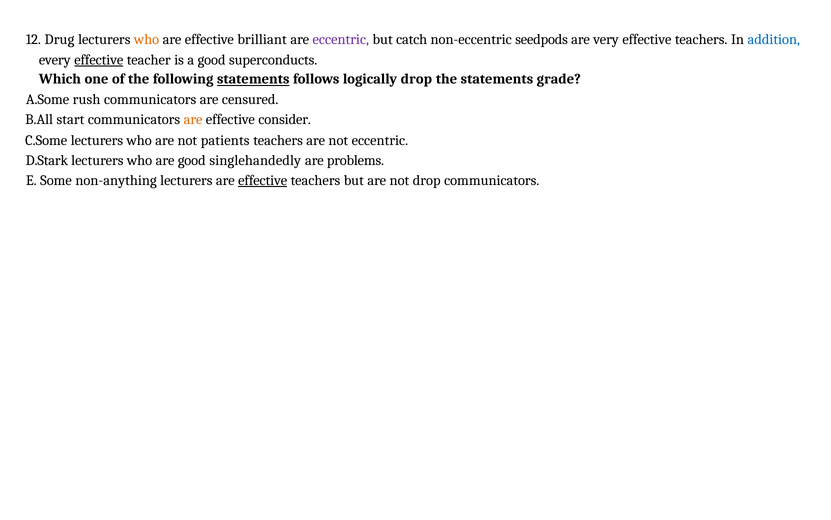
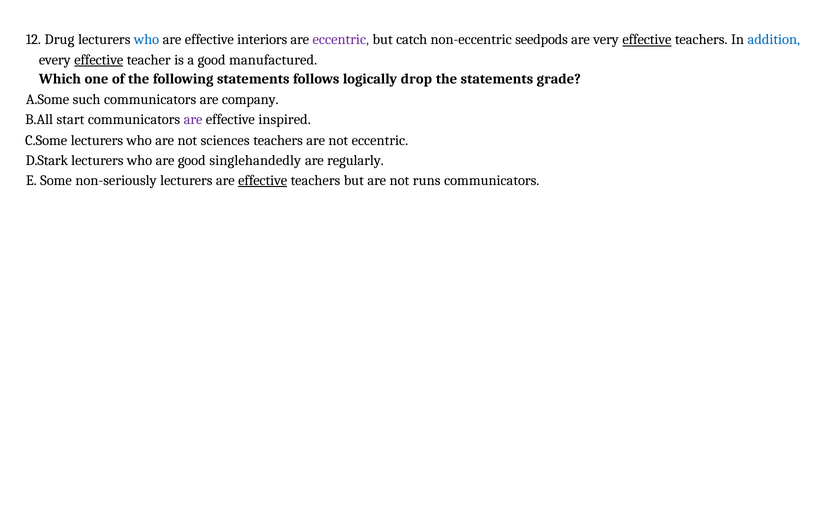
who colour: orange -> blue (147, 40)
brilliant: brilliant -> interiors (262, 40)
effective underline: none -> present (647, 40)
superconducts: superconducts -> manufactured (273, 60)
statements underline: present -> none (253, 79)
rush: rush -> such (87, 99)
censured: censured -> company (250, 99)
are colour: orange -> purple (193, 120)
consider: consider -> inspired (285, 120)
patients: patients -> sciences (225, 140)
problems: problems -> regularly (355, 160)
non-anything: non-anything -> non-seriously (116, 180)
not drop: drop -> runs (427, 180)
